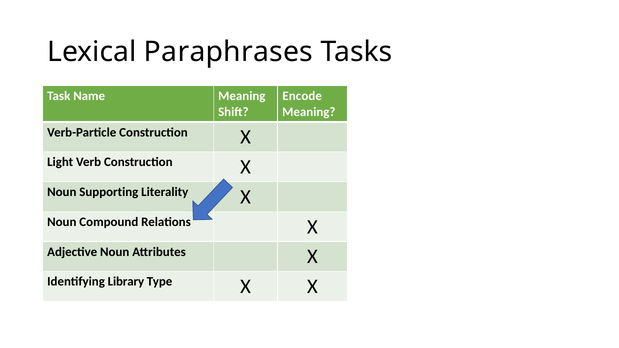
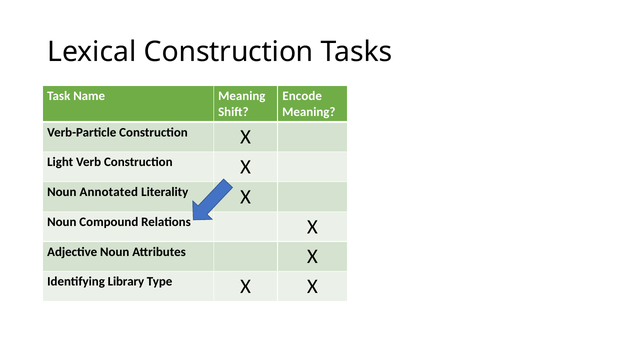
Lexical Paraphrases: Paraphrases -> Construction (229, 52)
Supporting: Supporting -> Annotated (109, 192)
